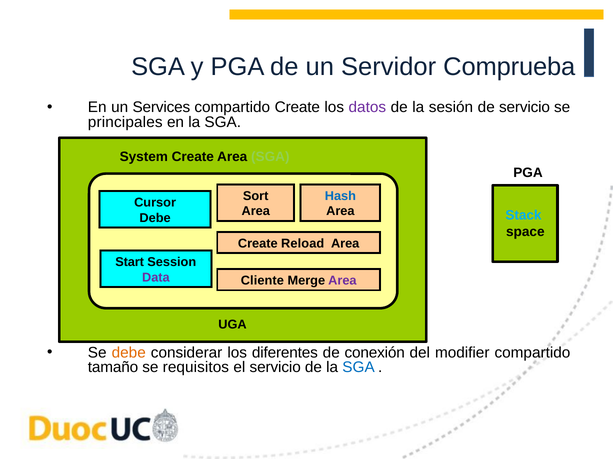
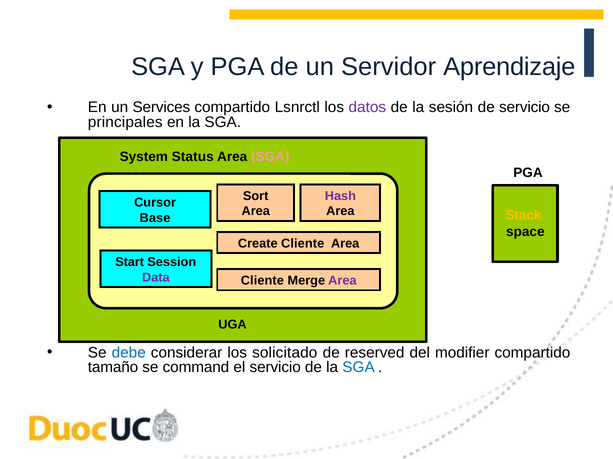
Comprueba: Comprueba -> Aprendizaje (509, 67)
compartido Create: Create -> Lsnrctl (297, 108)
System Create: Create -> Status (193, 157)
SGA colour: light green -> pink (270, 157)
Hash colour: blue -> purple (340, 196)
Stack colour: light blue -> yellow (523, 216)
Debe: Debe -> Base (155, 218)
Create Reload: Reload -> Cliente (303, 244)
debe colour: orange -> blue (129, 353)
diferentes: diferentes -> solicitado (285, 353)
conexión: conexión -> reserved (375, 353)
requisitos: requisitos -> command (196, 368)
